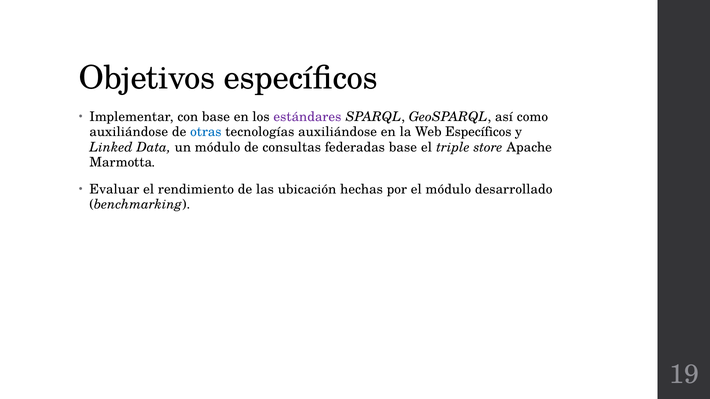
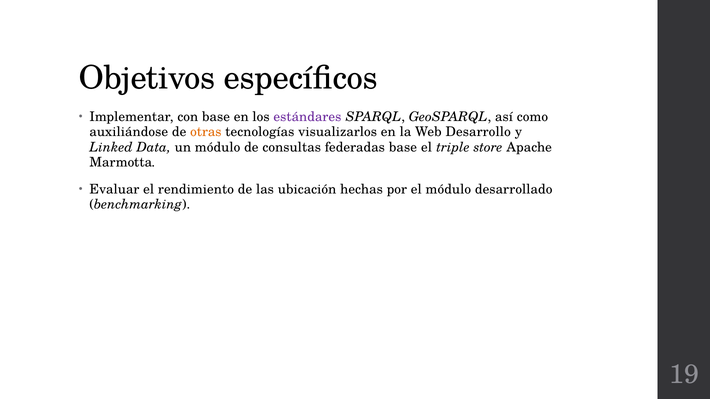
otras colour: blue -> orange (206, 132)
tecnologías auxiliándose: auxiliándose -> visualizarlos (338, 132)
Web Específicos: Específicos -> Desarrollo (478, 132)
